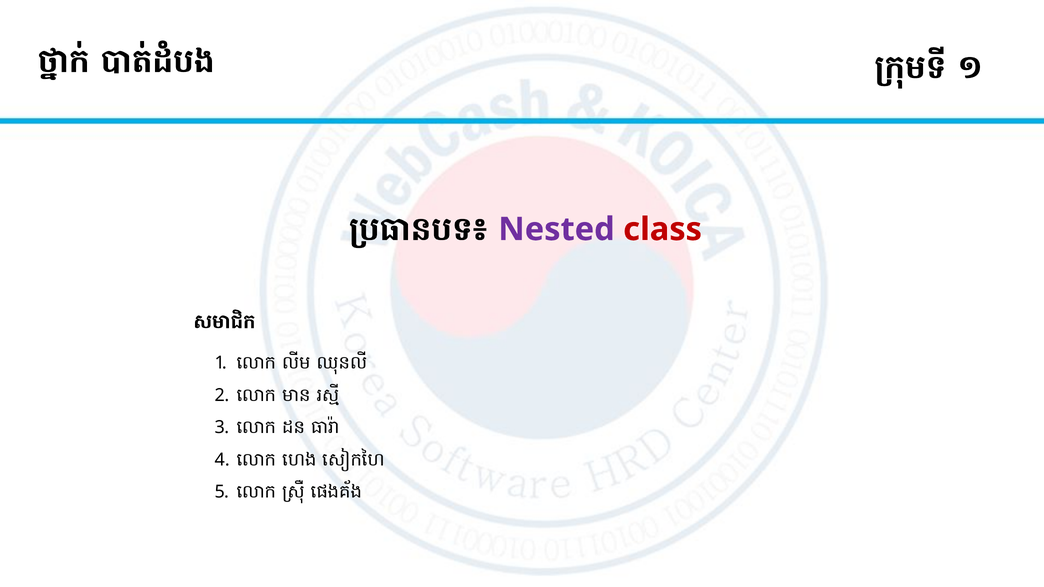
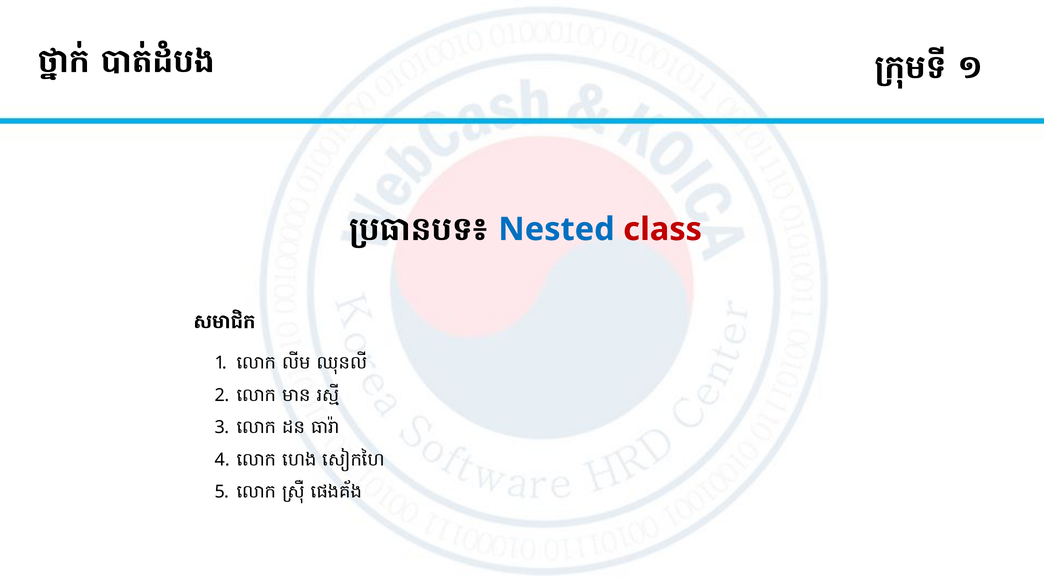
Nested colour: purple -> blue (556, 229)
